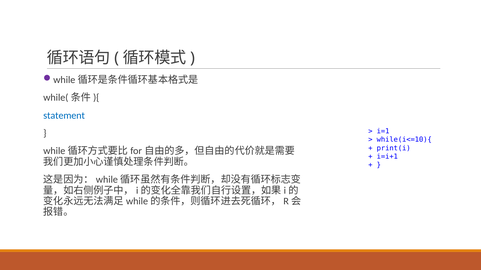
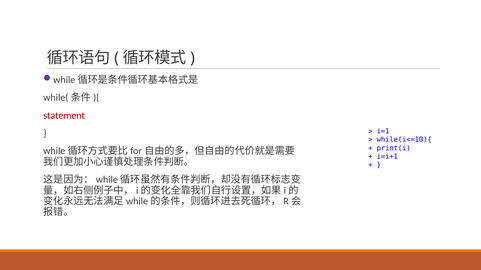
statement colour: blue -> red (64, 116)
